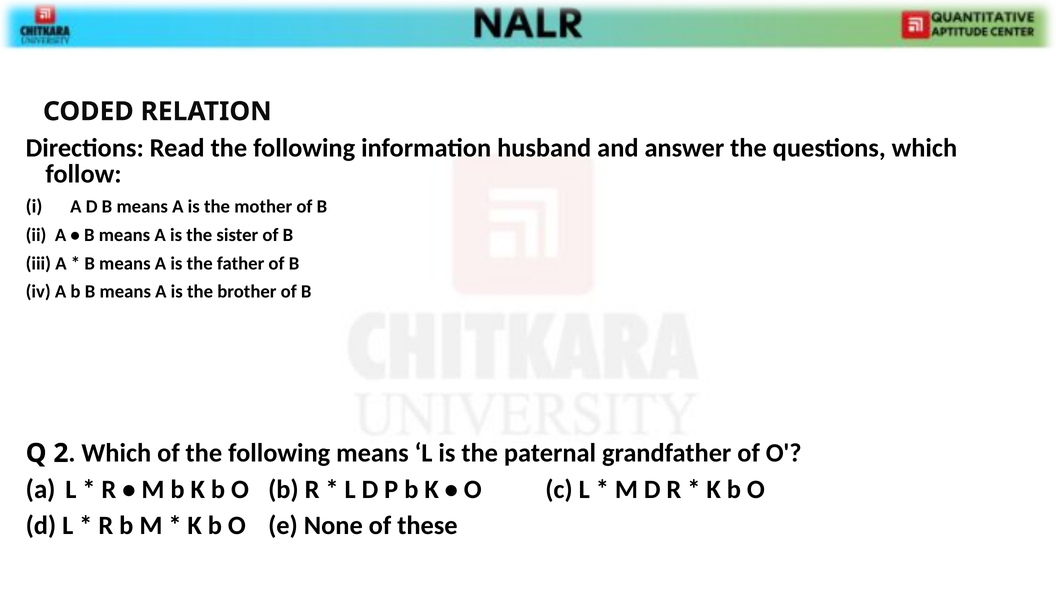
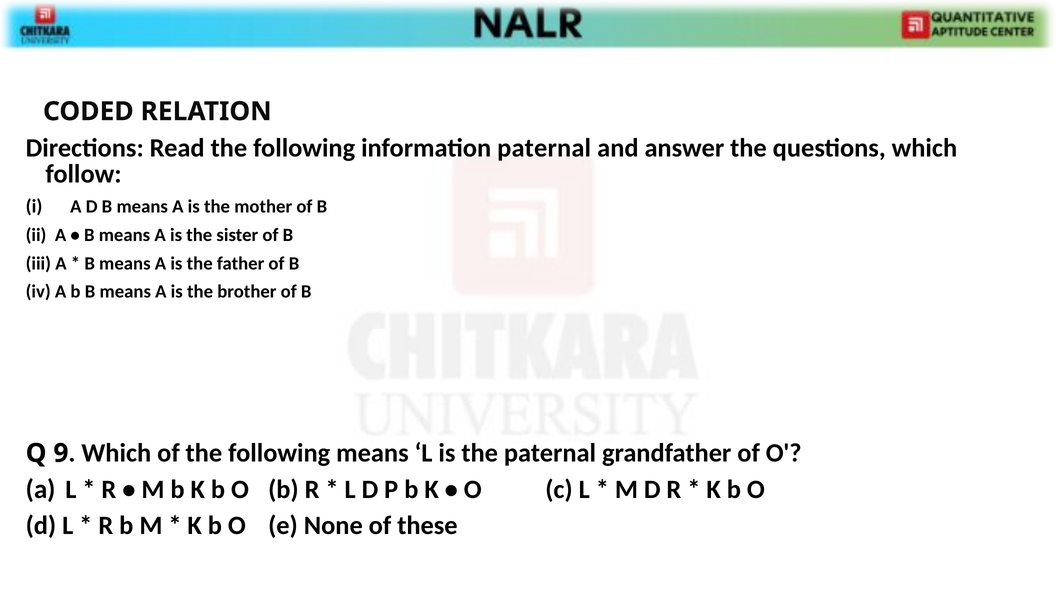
information husband: husband -> paternal (544, 148)
2: 2 -> 9 (61, 453)
